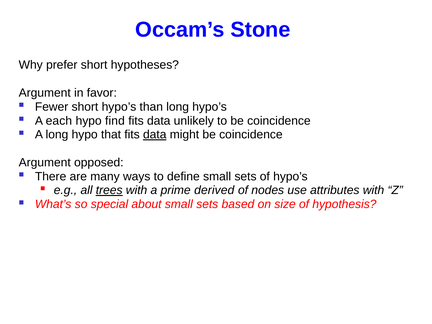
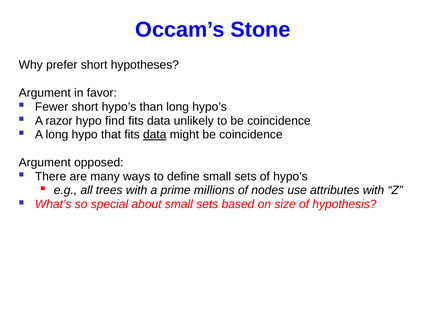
each: each -> razor (59, 121)
trees underline: present -> none (109, 190)
derived: derived -> millions (214, 190)
